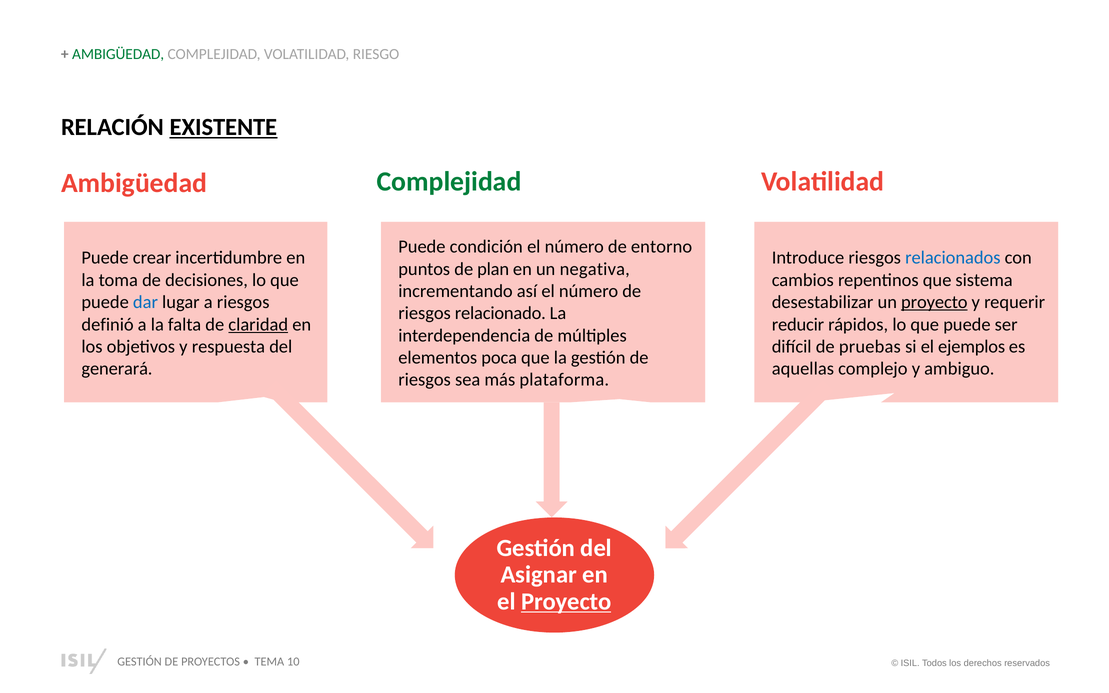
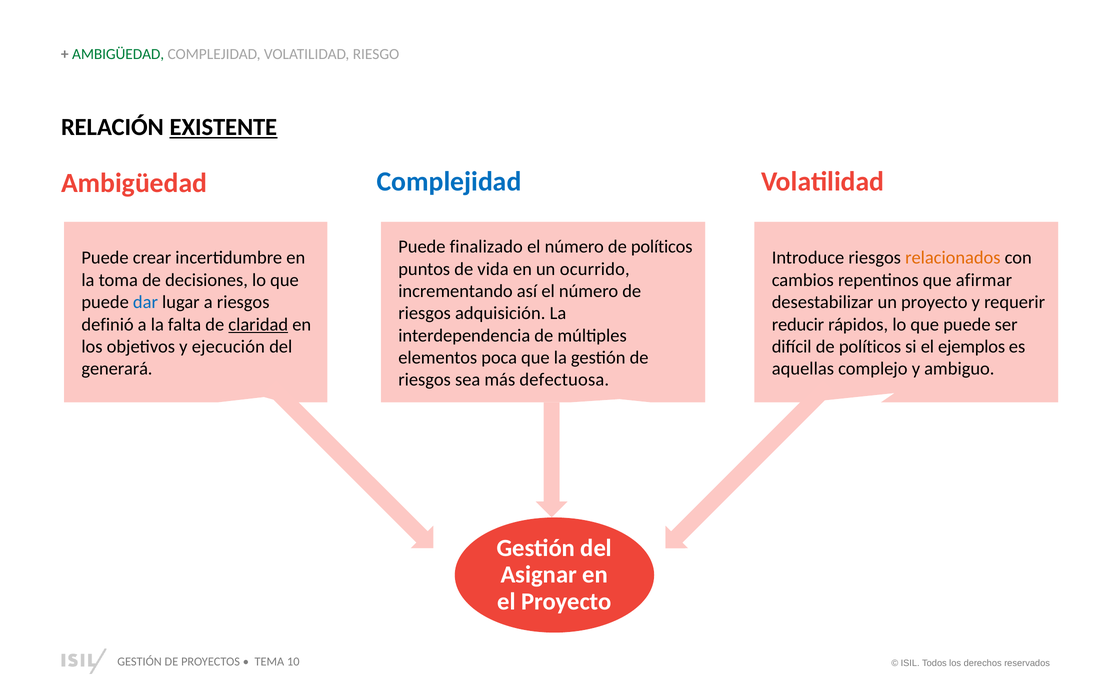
Complejidad colour: green -> blue (449, 182)
condición: condición -> finalizado (486, 247)
número de entorno: entorno -> políticos (662, 247)
relacionados colour: blue -> orange (953, 258)
plan: plan -> vida (493, 269)
negativa: negativa -> ocurrido (595, 269)
sistema: sistema -> afirmar (984, 280)
proyecto underline: present -> none (934, 302)
relacionado: relacionado -> adquisición (500, 313)
respuesta: respuesta -> ejecución (228, 347)
difícil de pruebas: pruebas -> políticos (870, 347)
plataforma: plataforma -> defectuosa (564, 380)
Proyecto underline: present -> none (566, 602)
